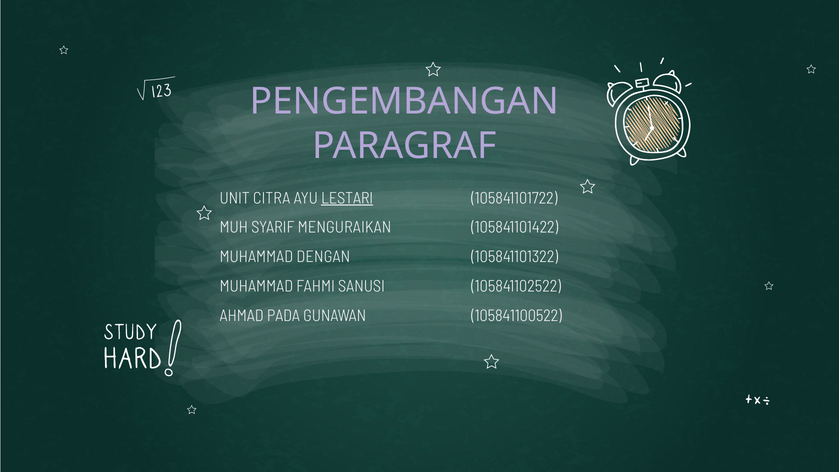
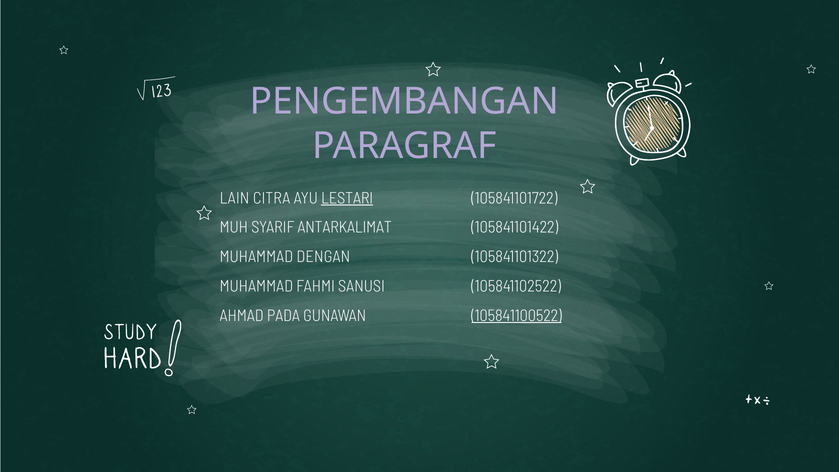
UNIT: UNIT -> LAIN (235, 198)
MENGURAIKAN: MENGURAIKAN -> ANTARKALIMAT (345, 228)
105841100522 underline: none -> present (516, 316)
